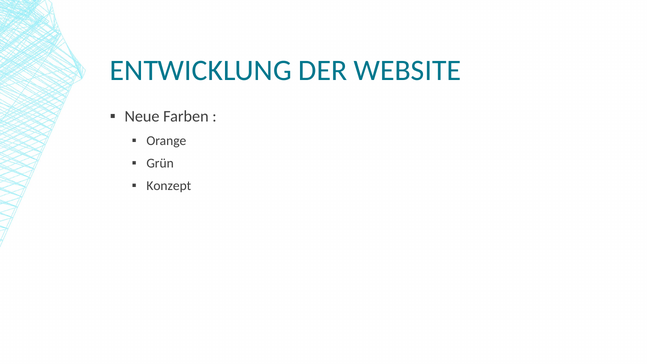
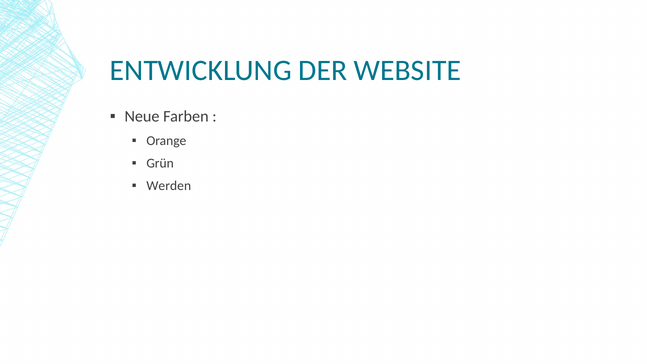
Konzept: Konzept -> Werden (169, 186)
